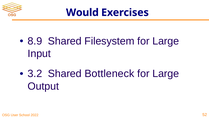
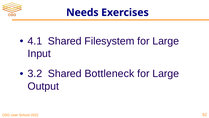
Would: Would -> Needs (82, 12)
8.9: 8.9 -> 4.1 (35, 41)
